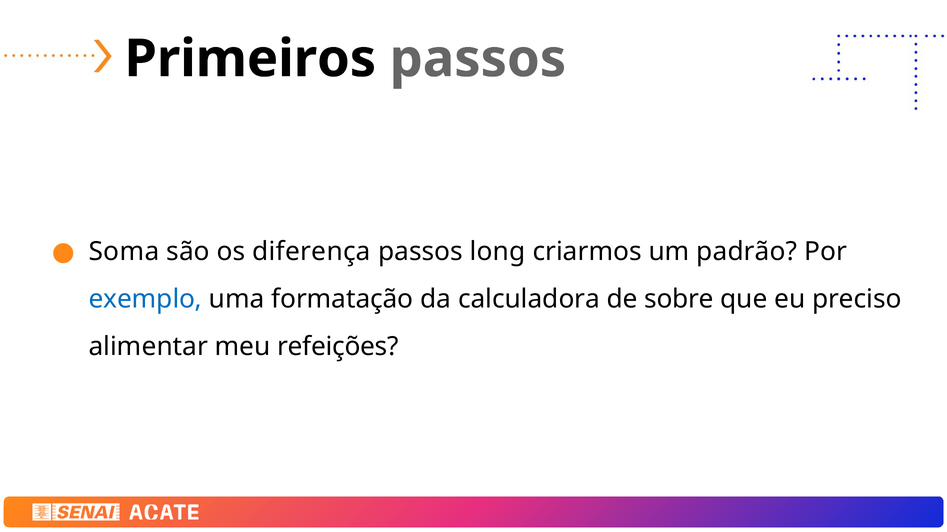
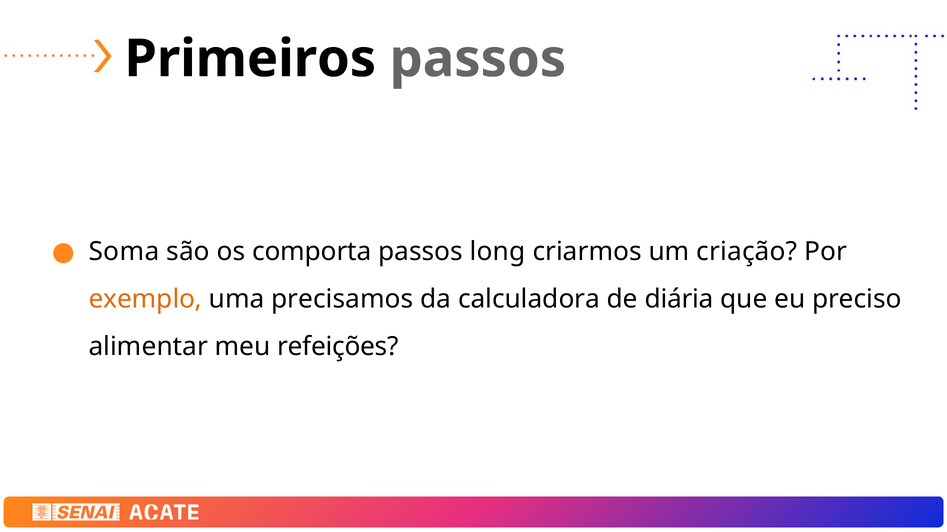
diferença: diferença -> comporta (312, 252)
padrão: padrão -> criação (747, 252)
exemplo colour: blue -> orange (145, 299)
formatação: formatação -> precisamos (342, 299)
sobre: sobre -> diária (679, 299)
